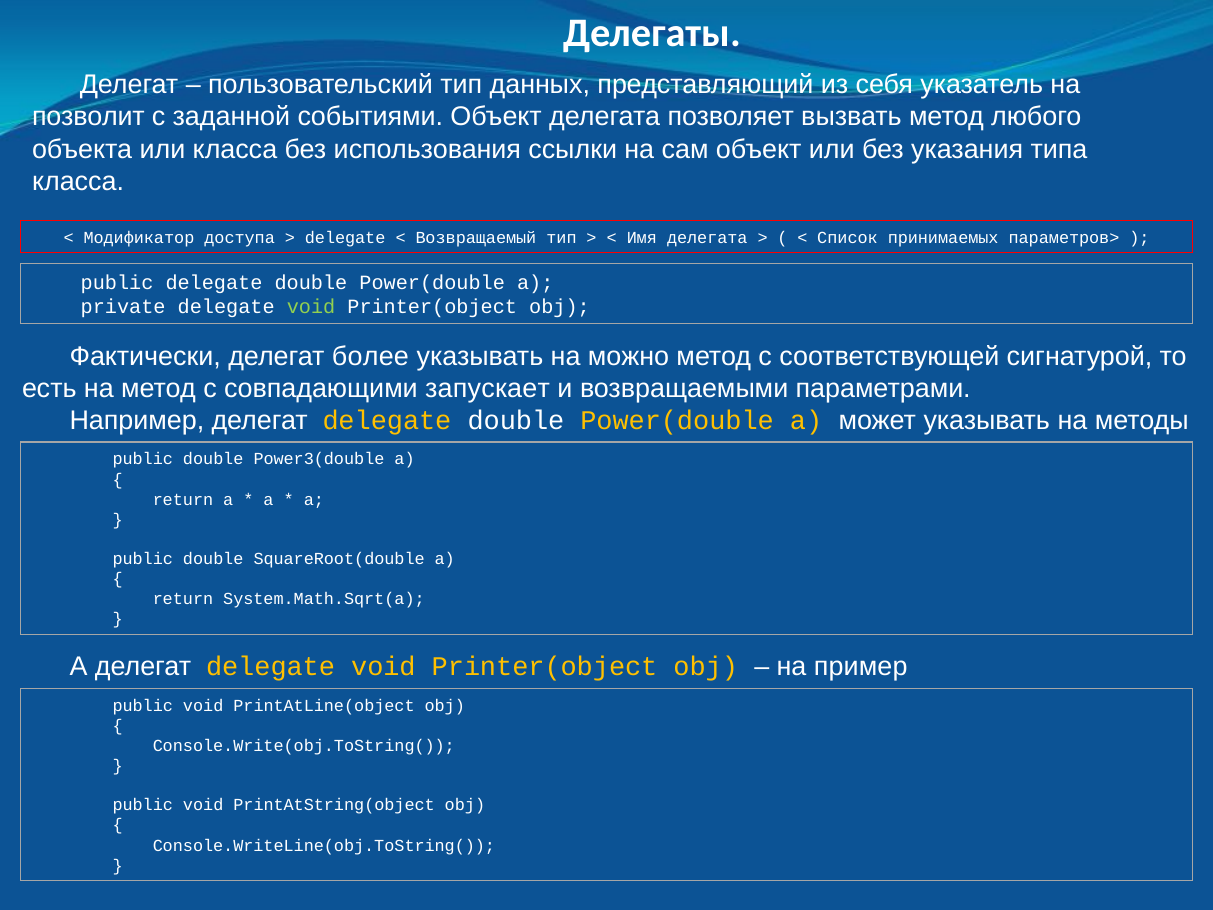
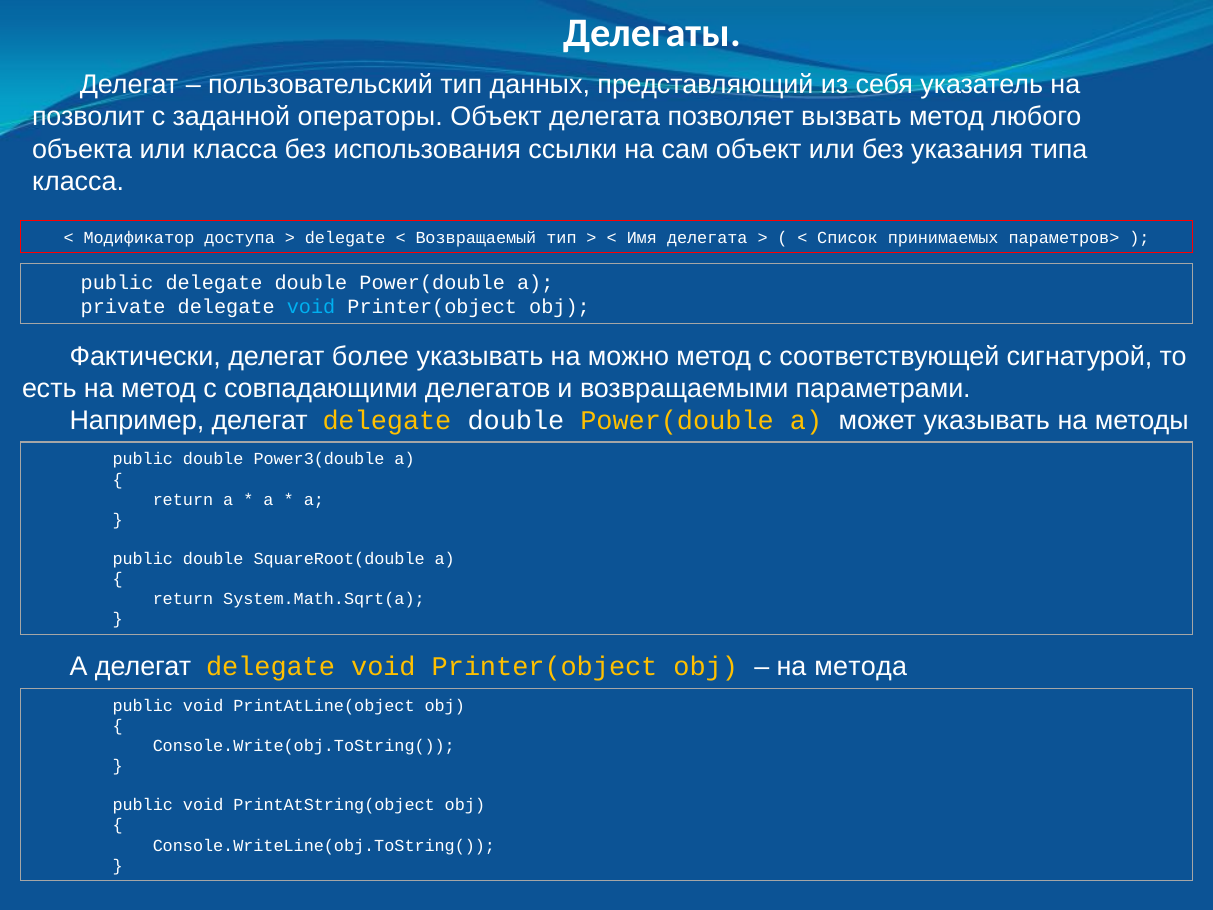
событиями: событиями -> операторы (370, 117)
void colour: light green -> light blue (311, 307)
запускает: запускает -> делегатов (488, 388)
пример: пример -> метода (861, 667)
